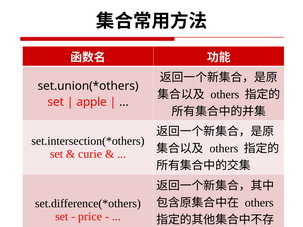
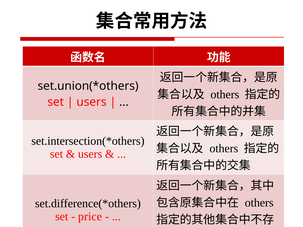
apple: apple -> users (92, 102)
curie: curie -> users (90, 154)
